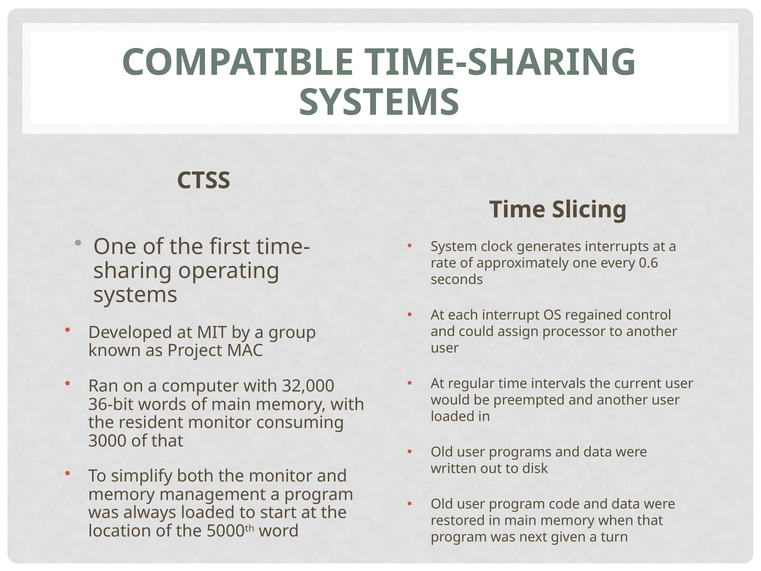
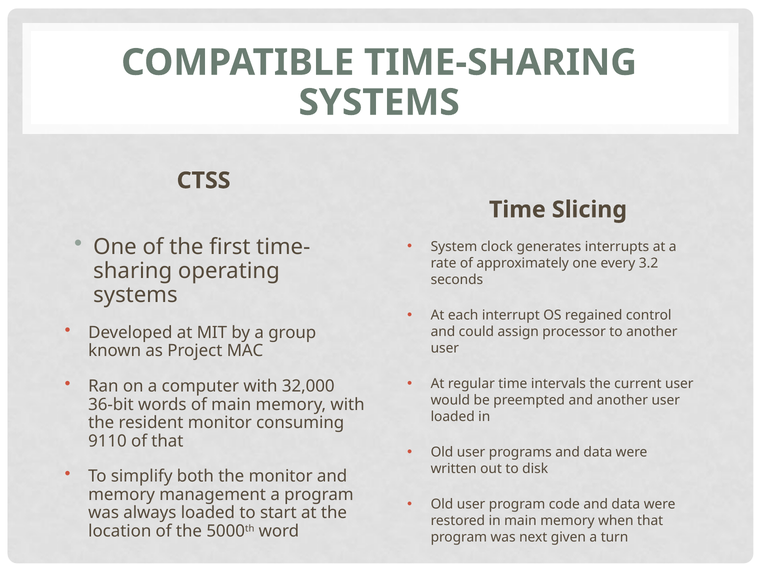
0.6: 0.6 -> 3.2 (649, 263)
3000: 3000 -> 9110 (107, 441)
